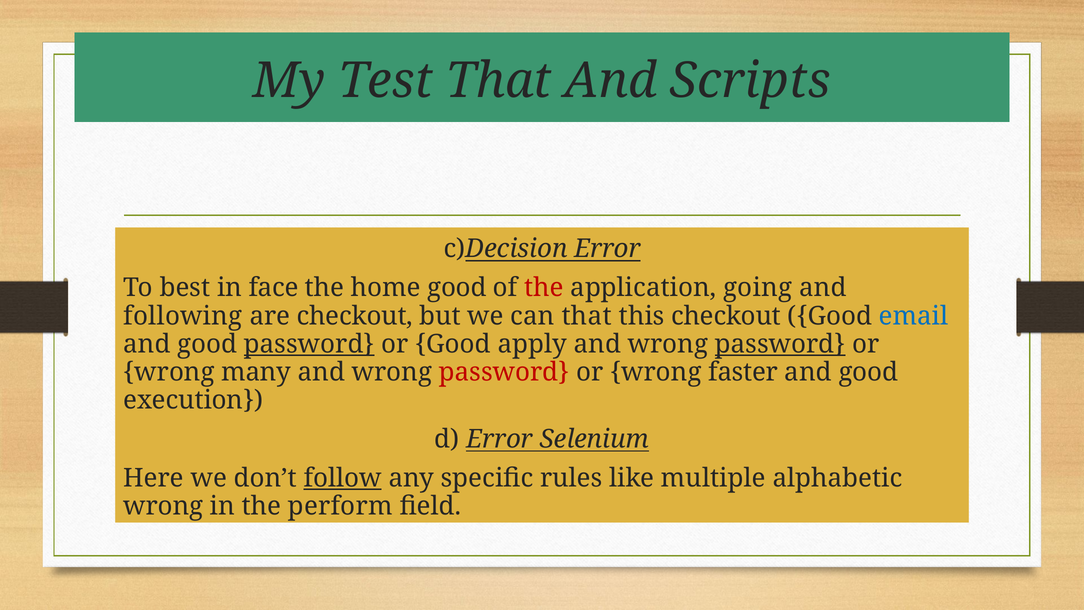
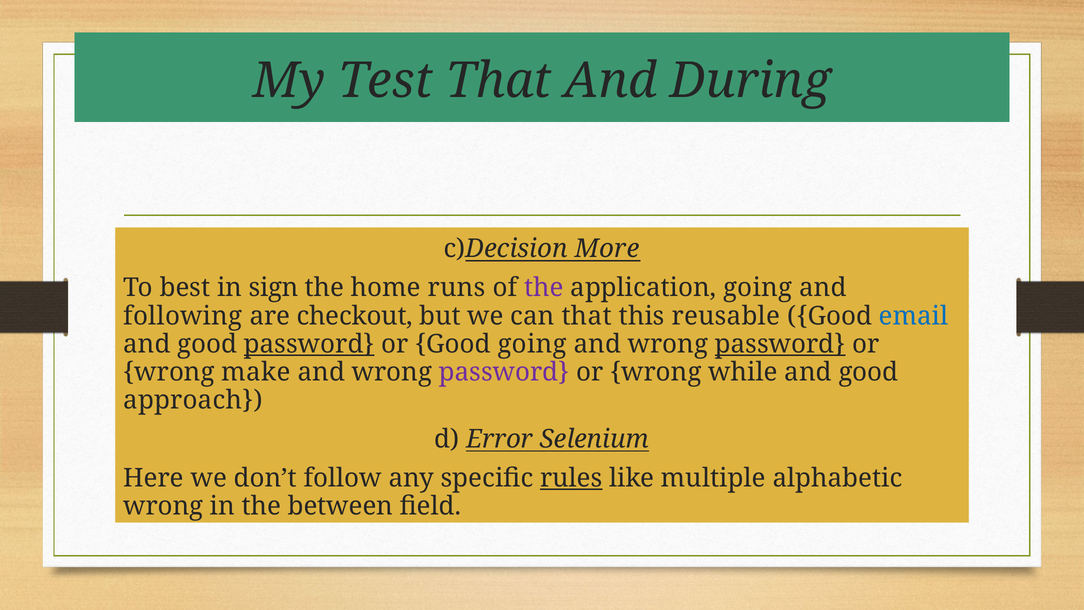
Scripts: Scripts -> During (750, 81)
c)Decision Error: Error -> More (607, 249)
face: face -> sign (274, 288)
home good: good -> runs (457, 288)
the colour: red -> purple (544, 288)
this checkout: checkout -> reusable (726, 316)
Good apply: apply -> going (532, 344)
many: many -> make (256, 372)
password colour: red -> purple (504, 372)
faster: faster -> while (743, 372)
execution: execution -> approach (193, 400)
follow underline: present -> none (343, 478)
rules underline: none -> present (571, 478)
perform: perform -> between (340, 506)
